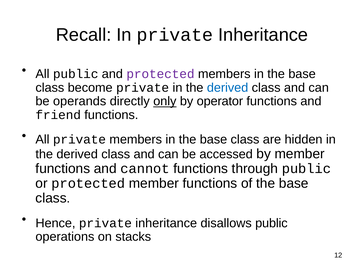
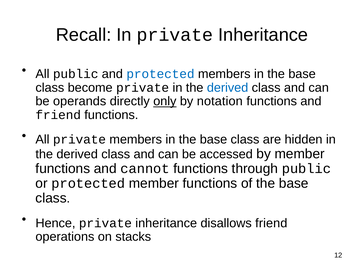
protected colour: purple -> blue (160, 74)
operator: operator -> notation (220, 101)
disallows public: public -> friend (271, 223)
